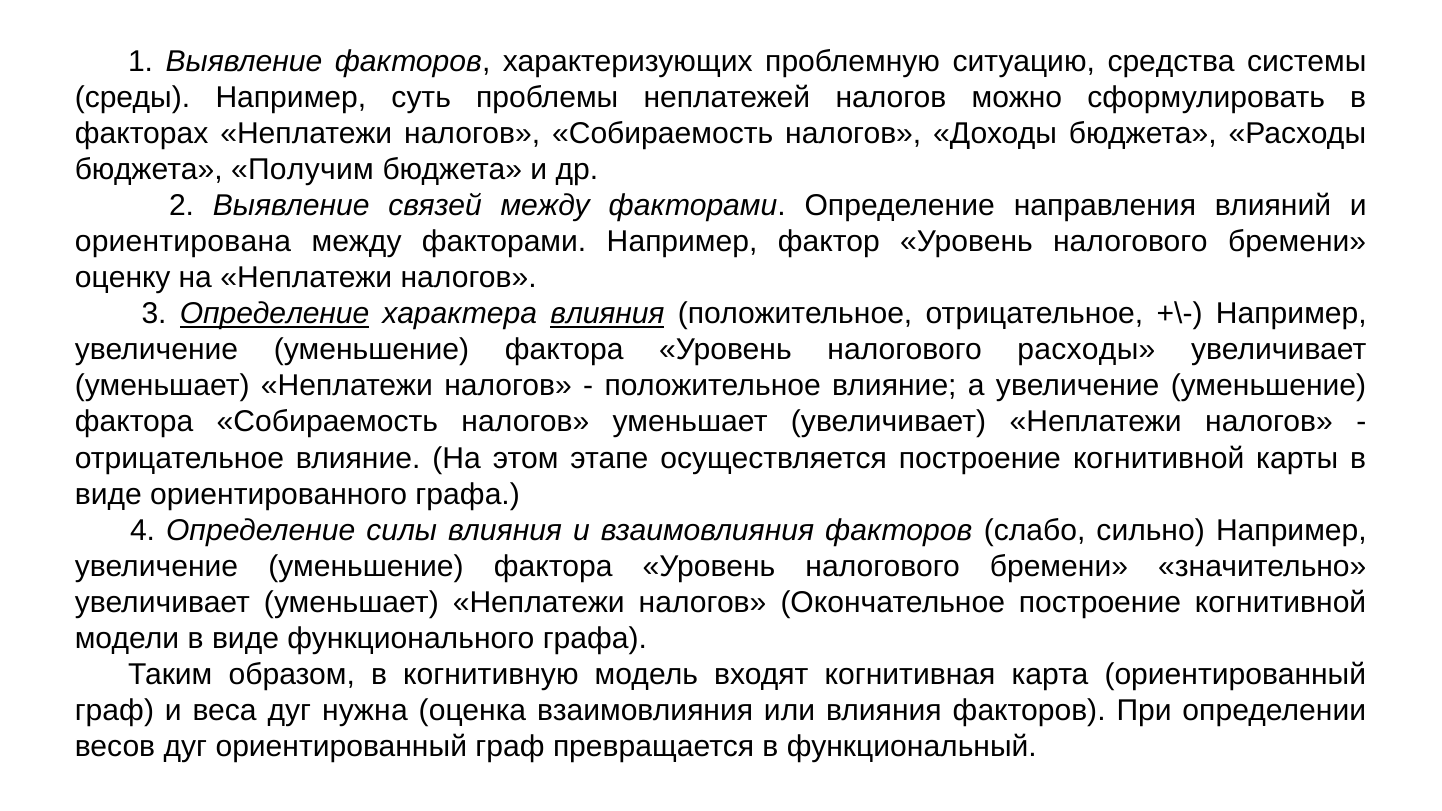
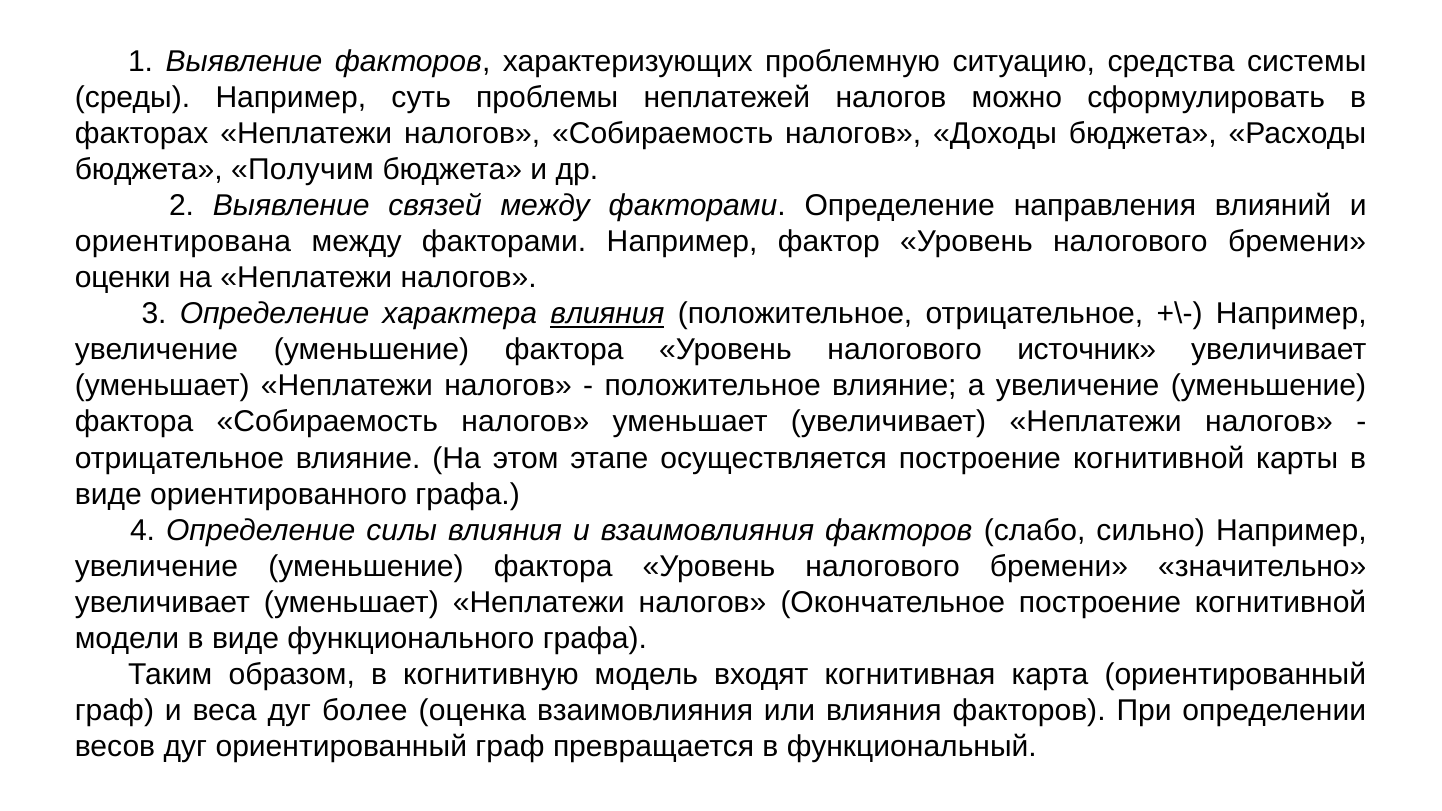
оценку: оценку -> оценки (123, 278)
Определение underline: present -> none (275, 314)
налогового расходы: расходы -> источник (1087, 350)
нужна: нужна -> более (365, 711)
